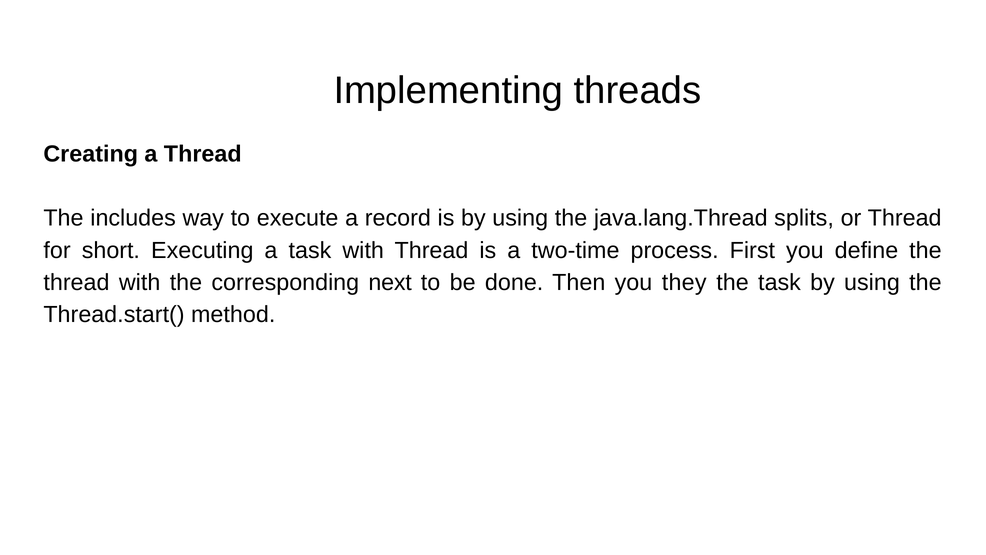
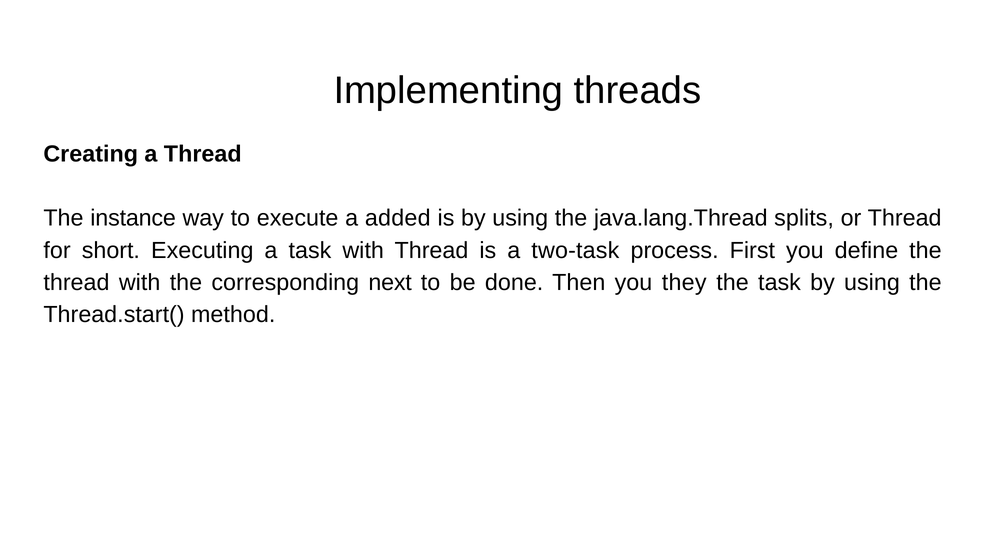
includes: includes -> instance (133, 218)
record: record -> added (398, 218)
two-time: two-time -> two-task (575, 250)
